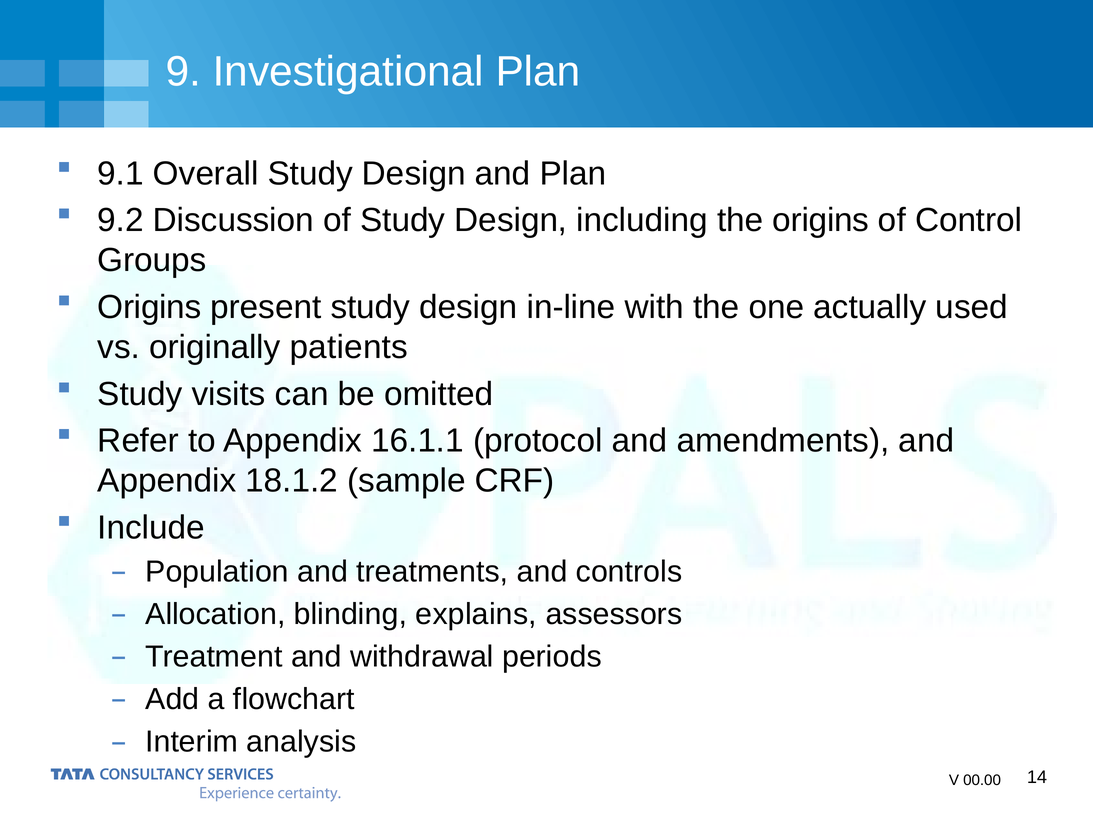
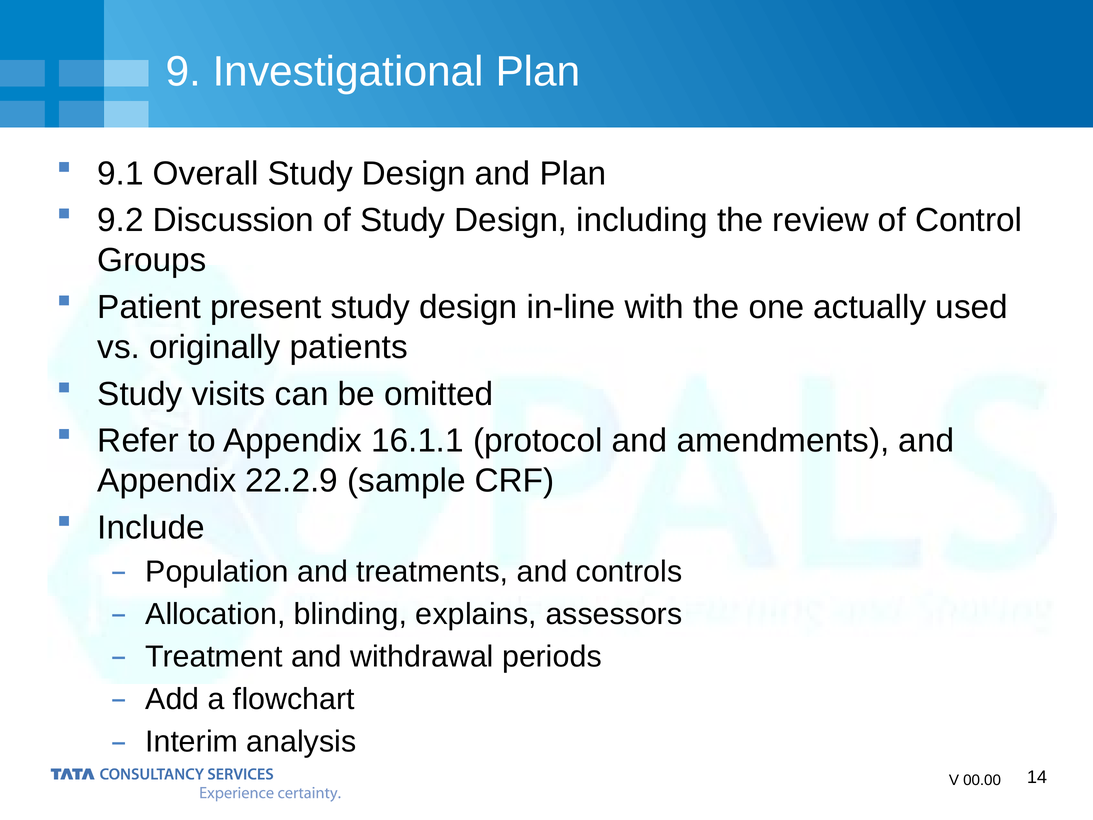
the origins: origins -> review (821, 220)
Origins: Origins -> Patient (149, 307)
18.1.2: 18.1.2 -> 22.2.9 (292, 481)
